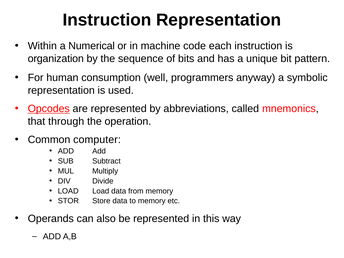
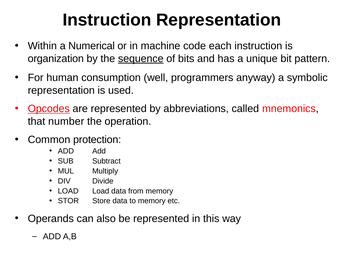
sequence underline: none -> present (141, 59)
through: through -> number (66, 121)
computer: computer -> protection (97, 140)
